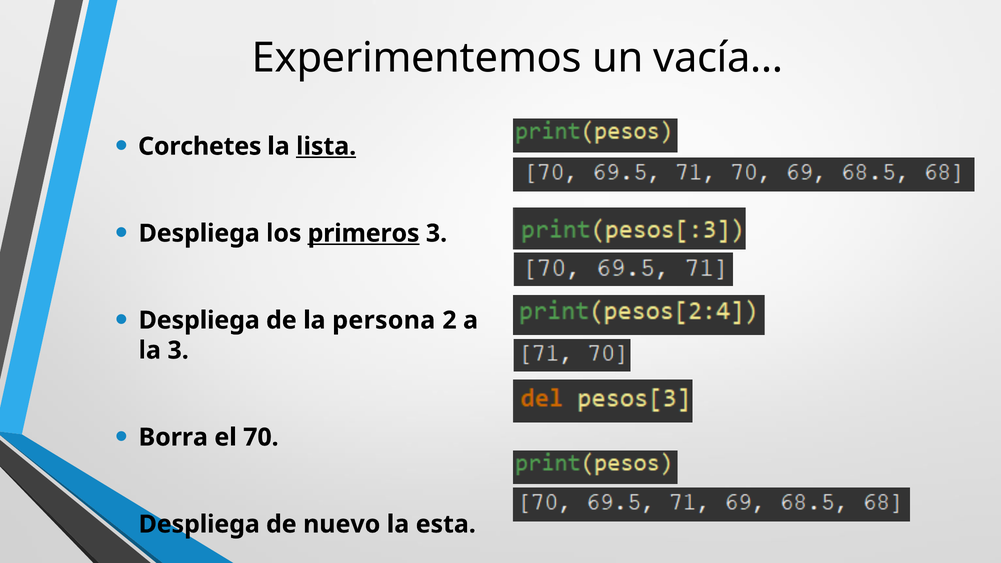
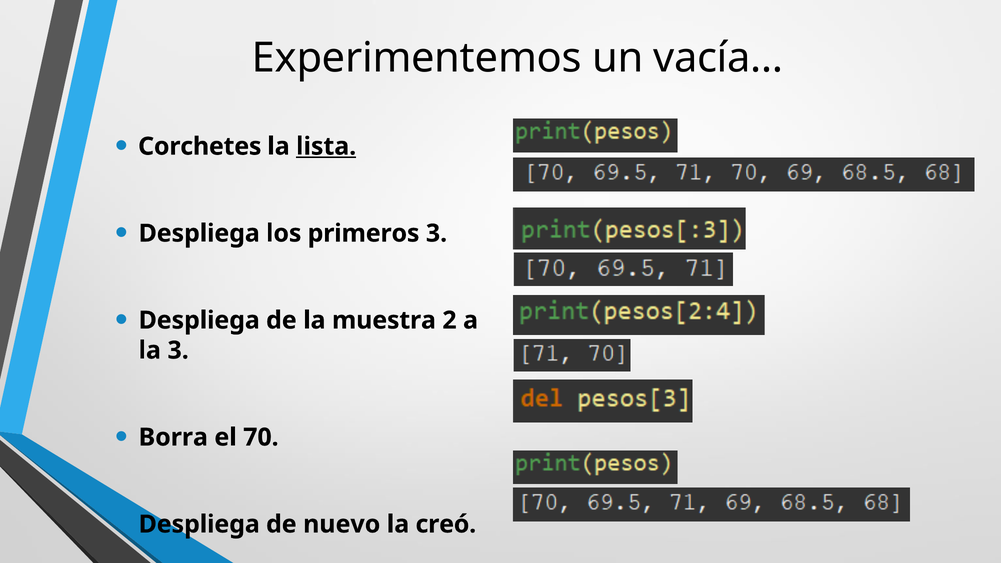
primeros underline: present -> none (364, 233)
persona: persona -> muestra (384, 320)
esta: esta -> creó (446, 524)
